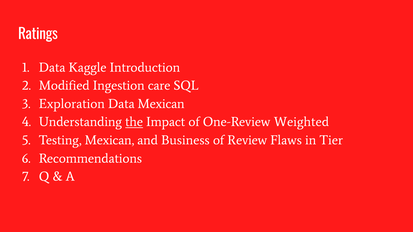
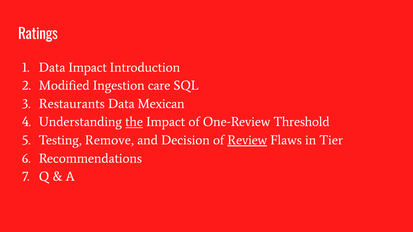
Data Kaggle: Kaggle -> Impact (88, 67)
Exploration: Exploration -> Restaurants (72, 104)
Weighted: Weighted -> Threshold (302, 122)
Testing Mexican: Mexican -> Remove (109, 140)
Business: Business -> Decision (185, 140)
Review underline: none -> present (247, 140)
